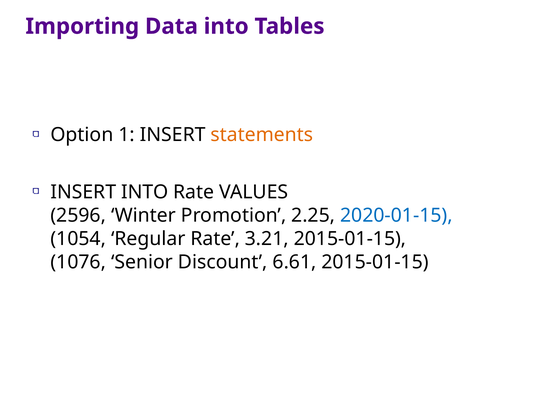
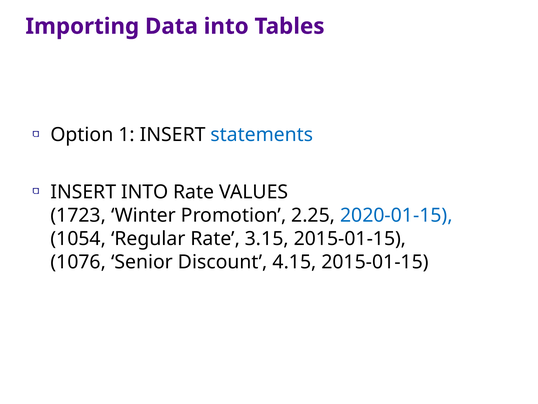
statements colour: orange -> blue (262, 135)
2596: 2596 -> 1723 (78, 215)
3.21: 3.21 -> 3.15 (267, 238)
6.61: 6.61 -> 4.15 (294, 262)
